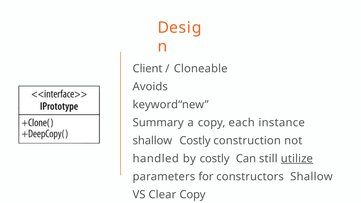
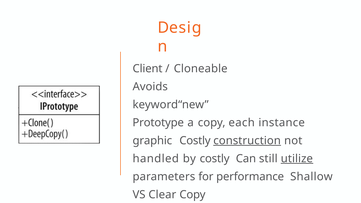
Summary: Summary -> Prototype (158, 123)
shallow: shallow -> graphic (152, 141)
construction underline: none -> present (247, 141)
constructors: constructors -> performance (250, 177)
